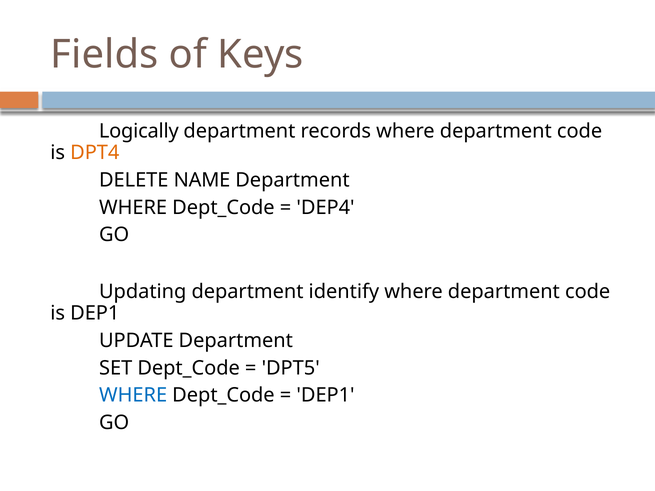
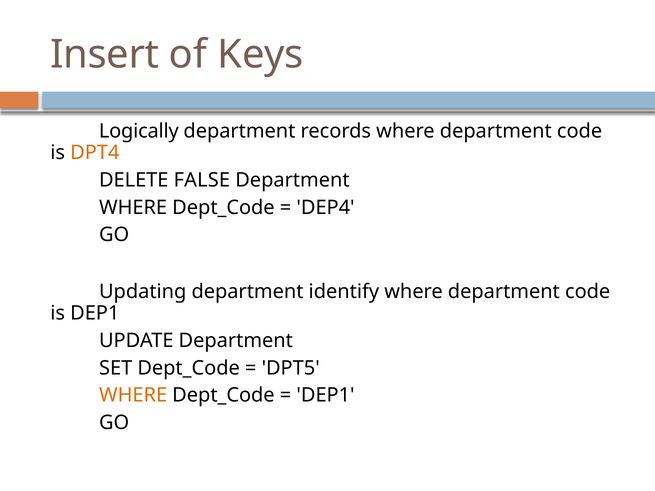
Fields: Fields -> Insert (105, 55)
NAME: NAME -> FALSE (202, 180)
WHERE colour: blue -> orange (133, 396)
